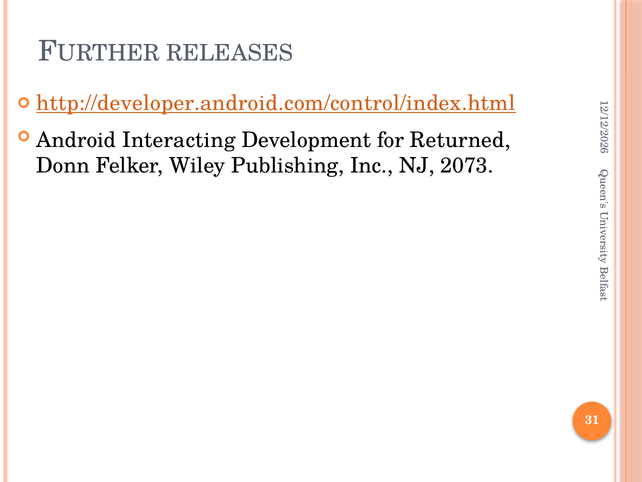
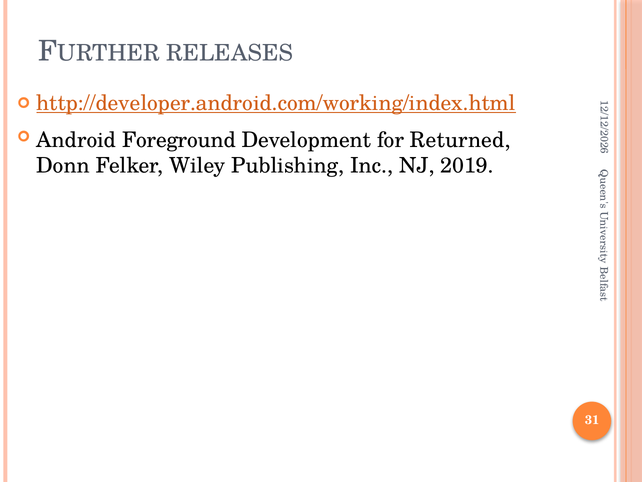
http://developer.android.com/control/index.html: http://developer.android.com/control/index.html -> http://developer.android.com/working/index.html (276, 103)
Interacting: Interacting -> Foreground (179, 140)
2073: 2073 -> 2019 (467, 165)
